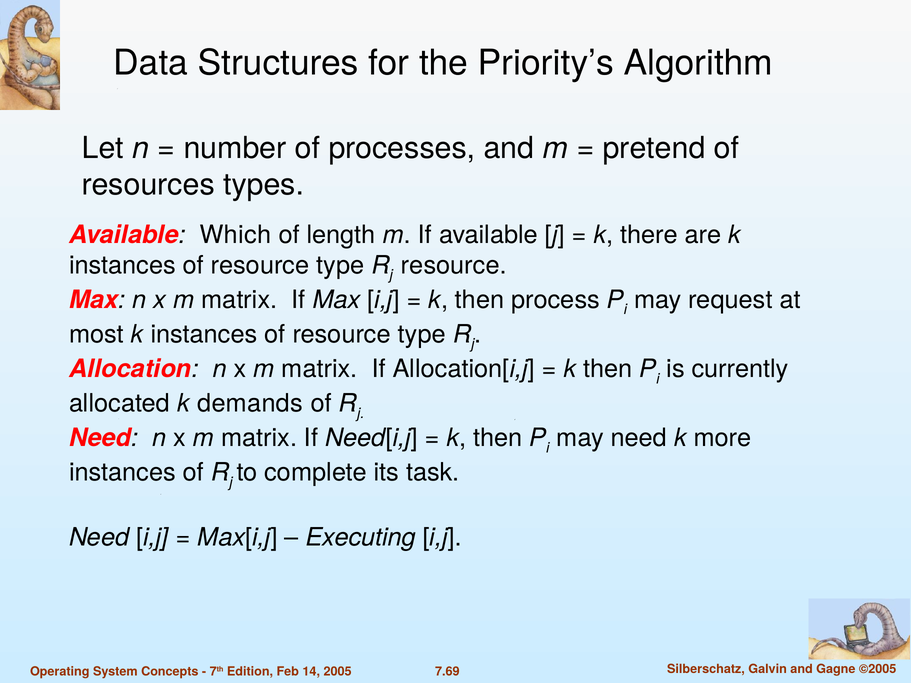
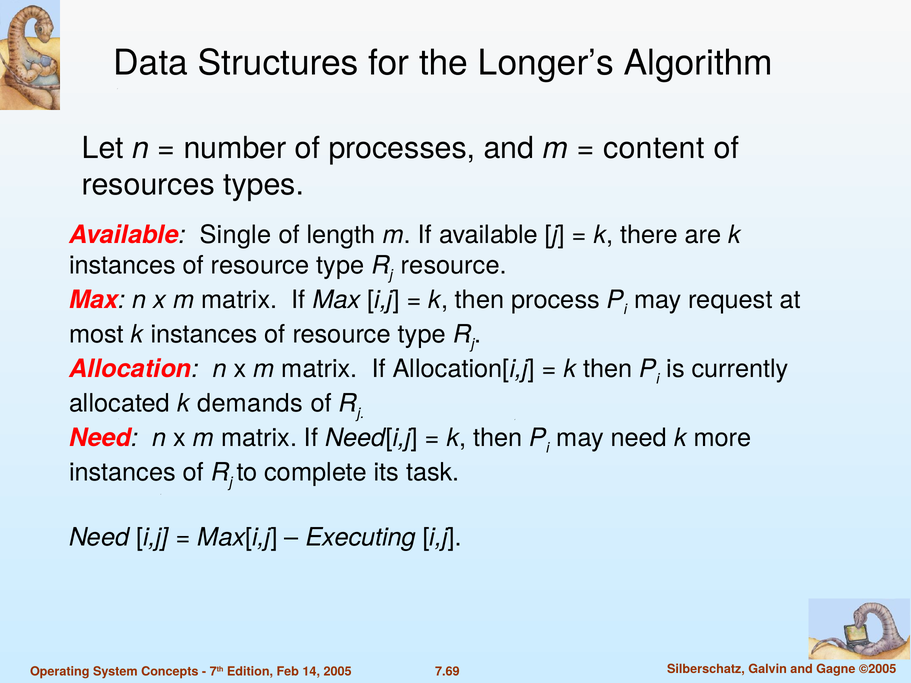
Priority’s: Priority’s -> Longer’s (546, 63)
pretend: pretend -> content (654, 148)
Which: Which -> Single (236, 235)
